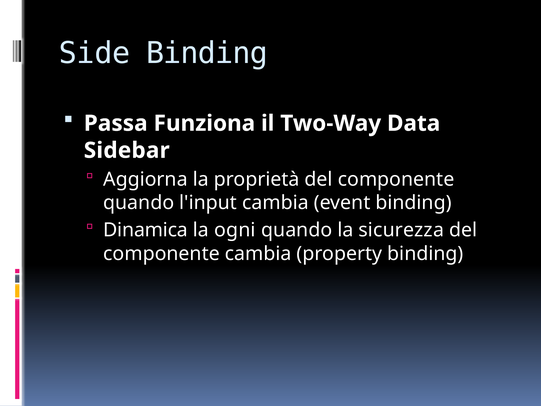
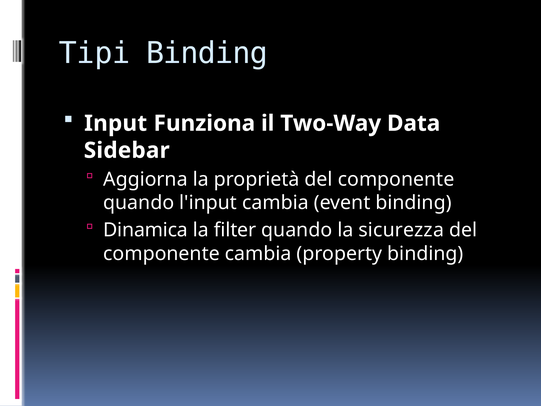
Side: Side -> Tipi (95, 53)
Passa: Passa -> Input (116, 123)
ogni: ogni -> filter (235, 230)
